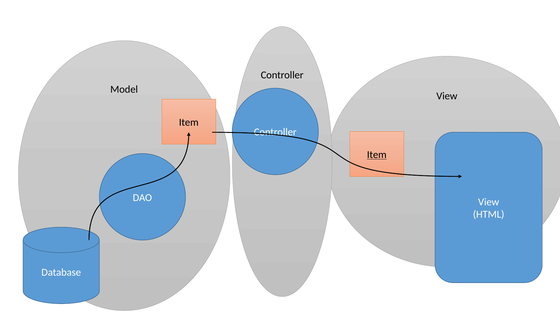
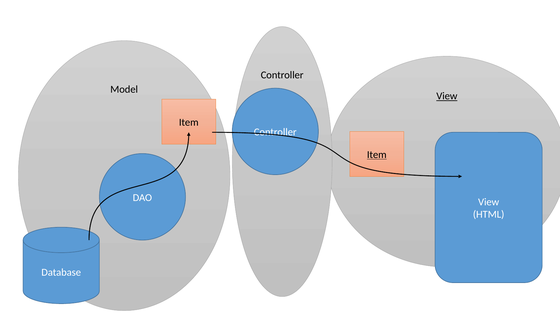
View underline: none -> present (447, 96)
